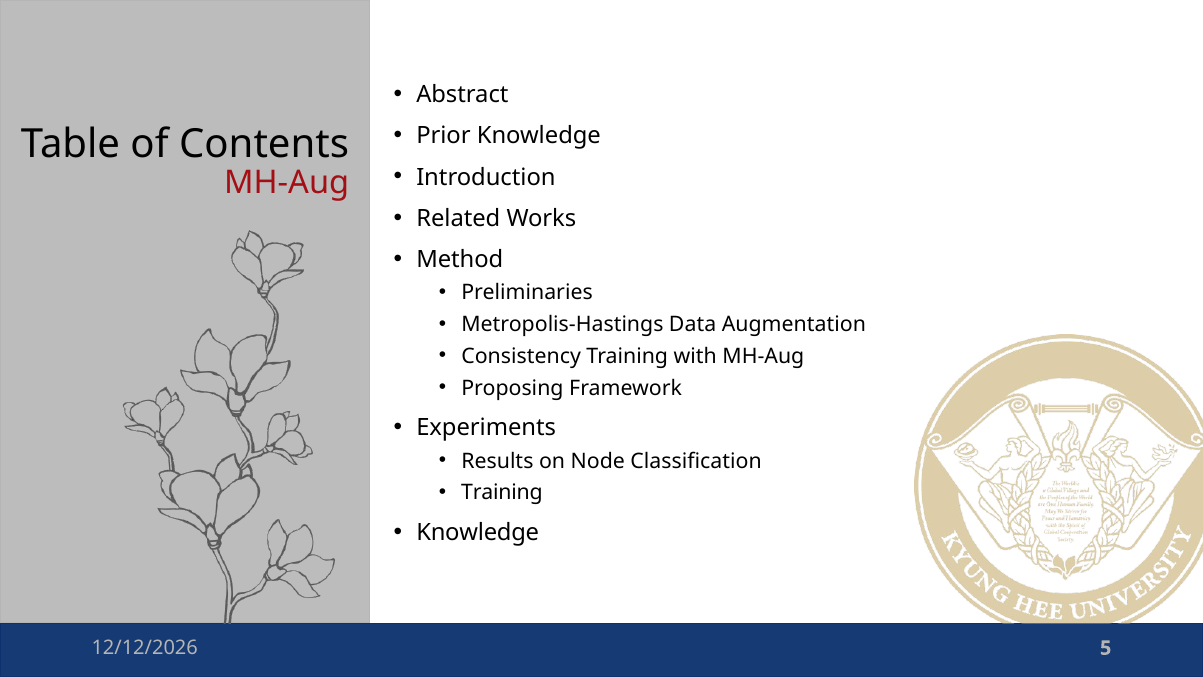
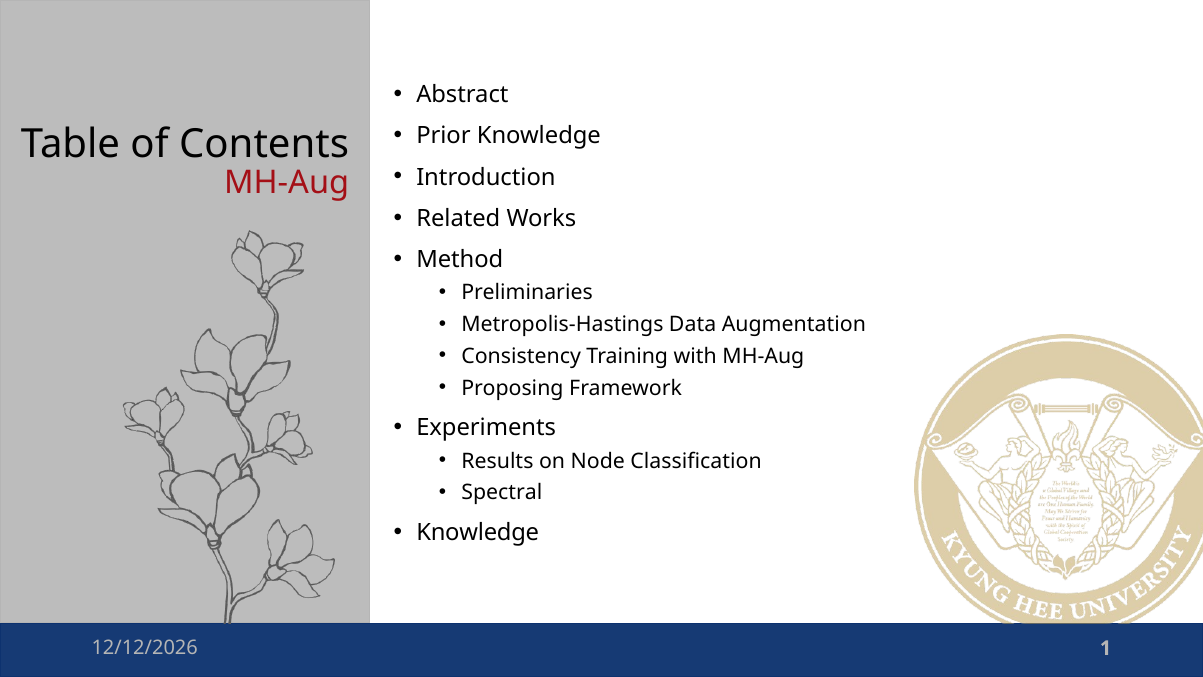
Training: Training -> Spectral (502, 493)
5: 5 -> 1 (1106, 648)
